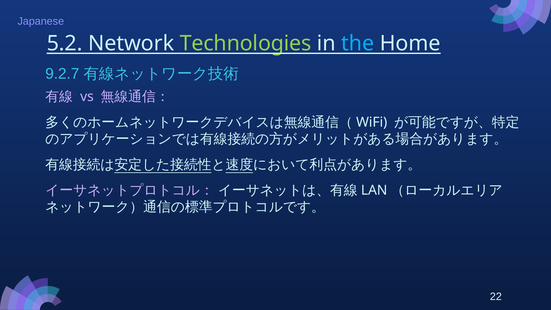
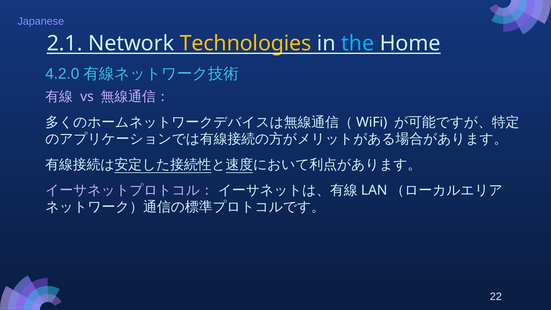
5.2: 5.2 -> 2.1 (65, 43)
Technologies colour: light green -> yellow (246, 43)
9.2.7: 9.2.7 -> 4.2.0 (62, 74)
